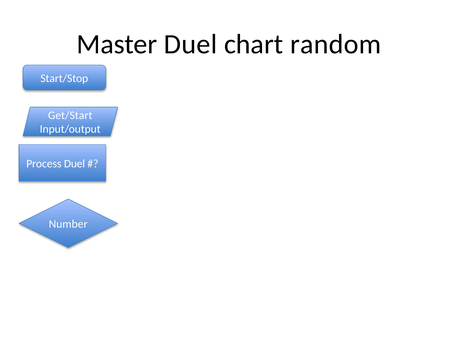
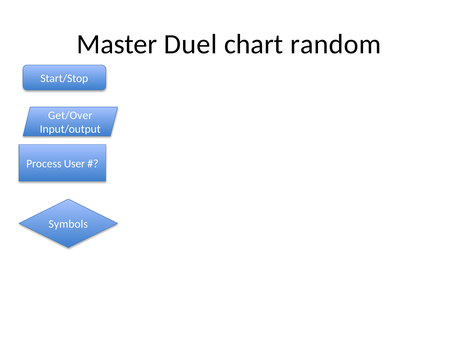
Get/Start: Get/Start -> Get/Over (70, 115)
Process Duel: Duel -> User (75, 164)
Number: Number -> Symbols (68, 224)
